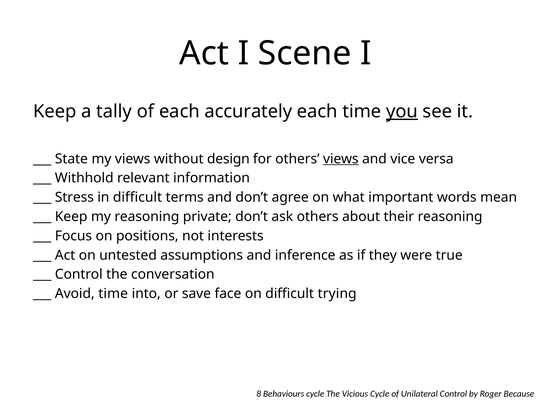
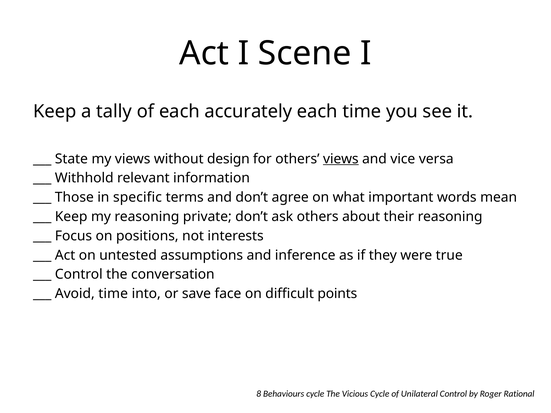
you underline: present -> none (402, 111)
Stress: Stress -> Those (74, 197)
in difficult: difficult -> specific (137, 197)
trying: trying -> points (337, 294)
Because: Because -> Rational (519, 394)
